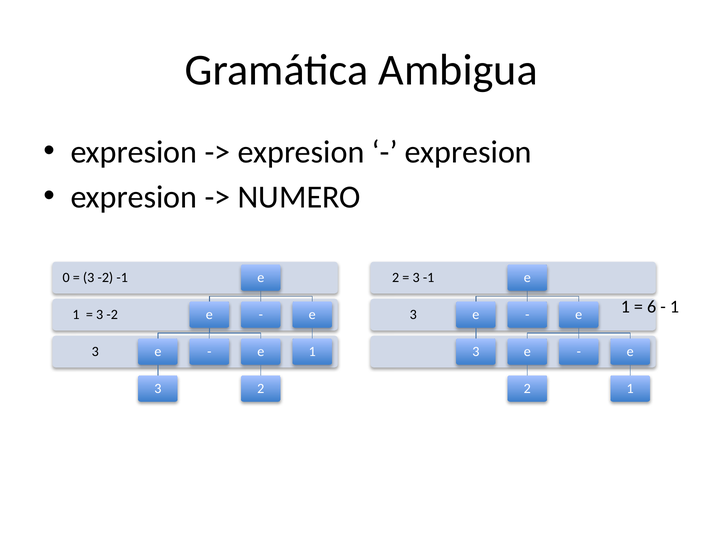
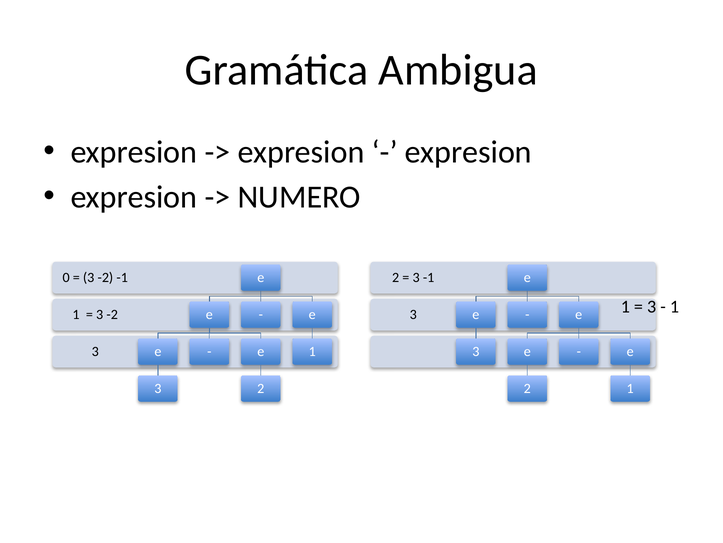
6: 6 -> 3 (652, 306)
